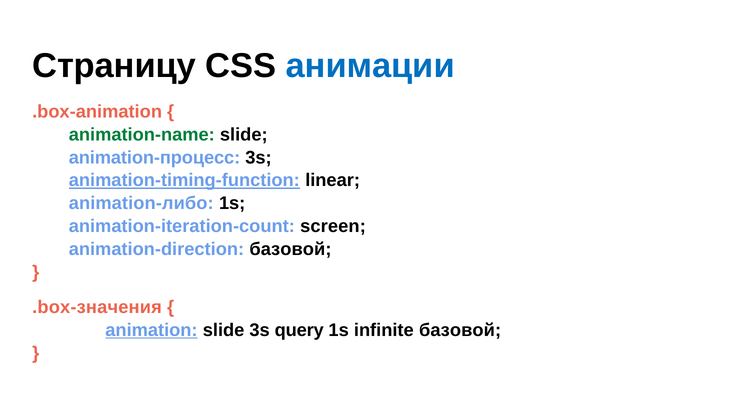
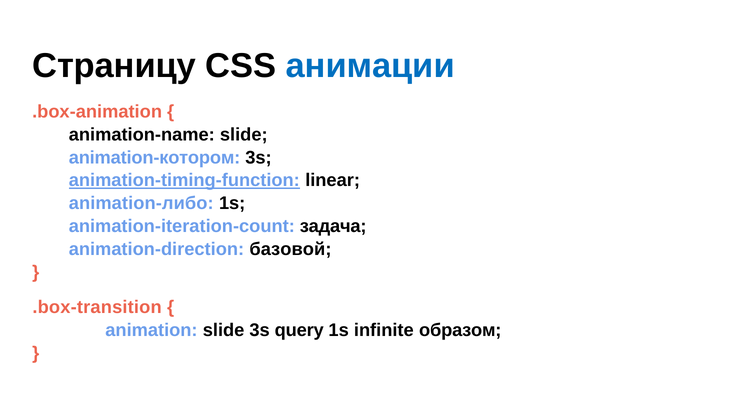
animation-name colour: green -> black (142, 135)
animation-процесс: animation-процесс -> animation-котором (155, 158)
screen: screen -> задача (333, 226)
.box-значения: .box-значения -> .box-transition (97, 308)
animation underline: present -> none (151, 330)
infinite базовой: базовой -> образом (460, 330)
